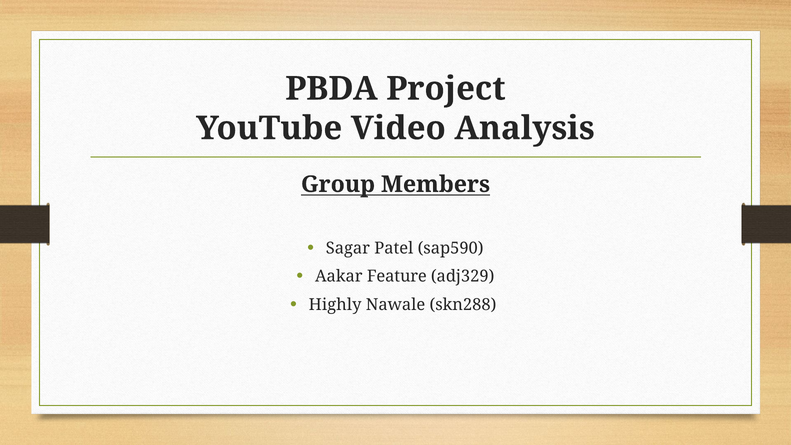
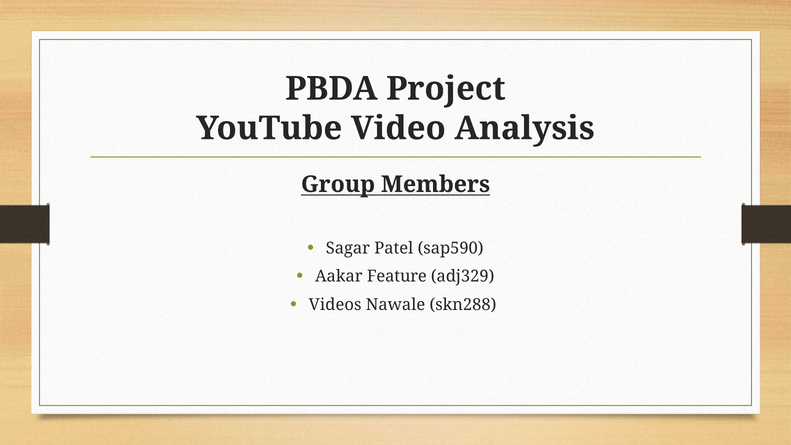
Highly: Highly -> Videos (335, 305)
